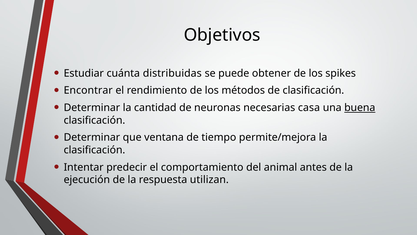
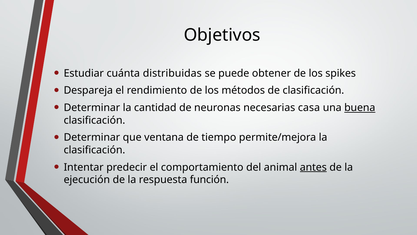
Encontrar: Encontrar -> Despareja (88, 90)
antes underline: none -> present (313, 167)
utilizan: utilizan -> función (209, 180)
